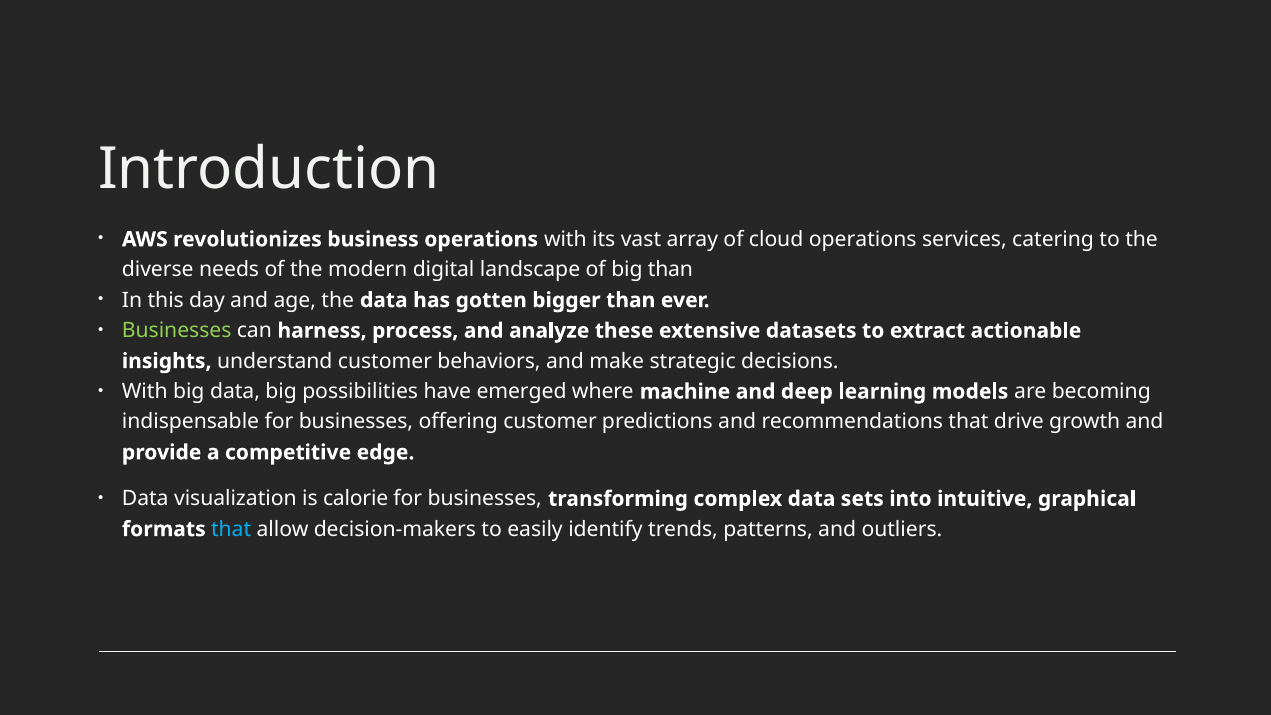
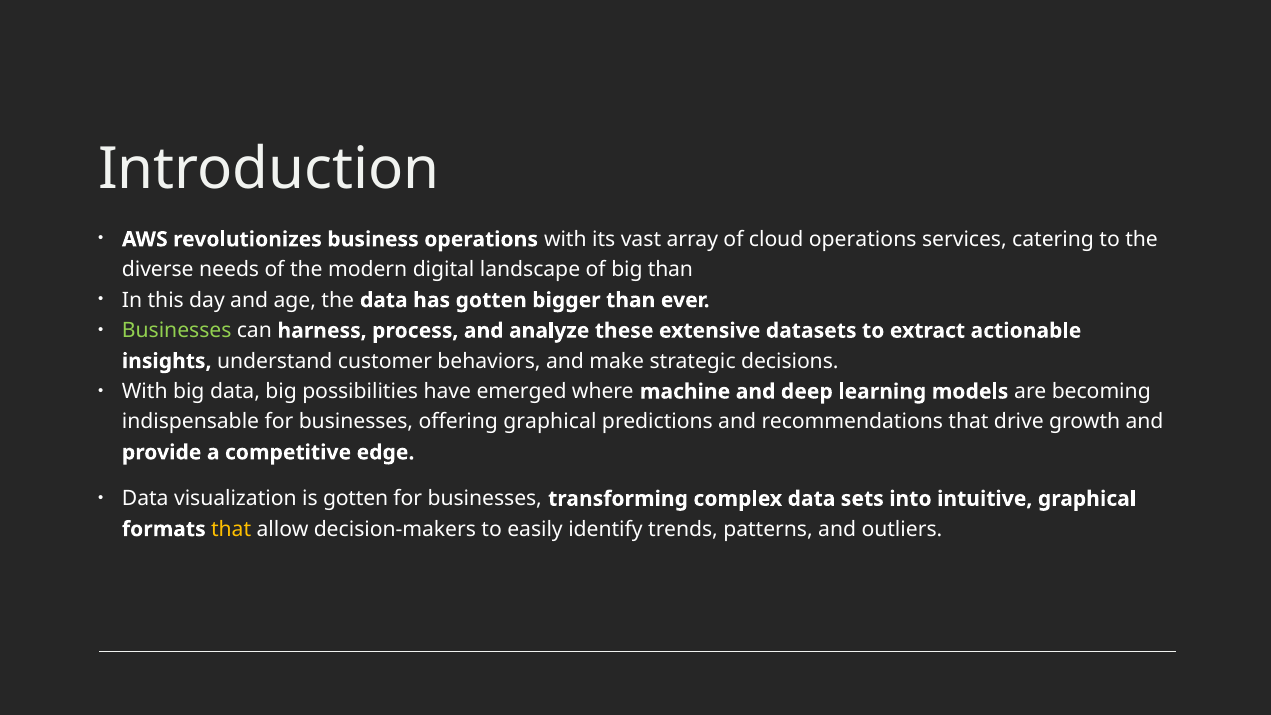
offering customer: customer -> graphical (550, 422)
is calorie: calorie -> gotten (356, 499)
that colour: light blue -> yellow (231, 529)
